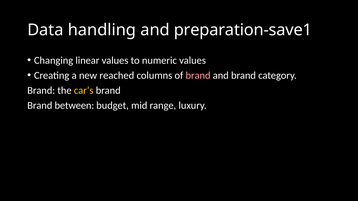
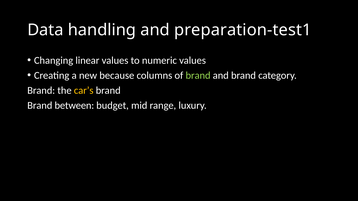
preparation-save1: preparation-save1 -> preparation-test1 (243, 30)
reached: reached -> because (117, 76)
brand colour: pink -> light green (198, 76)
